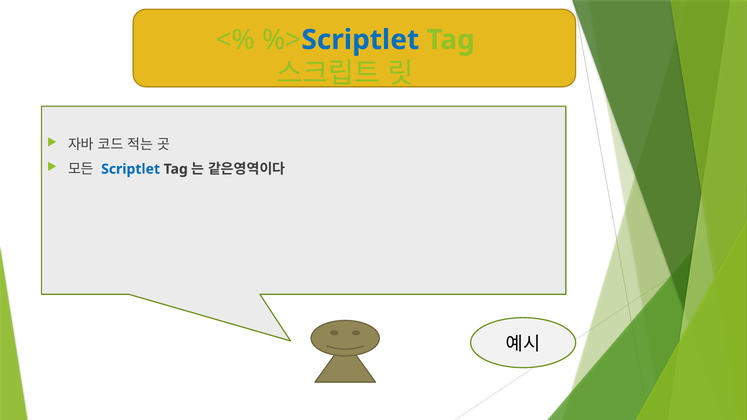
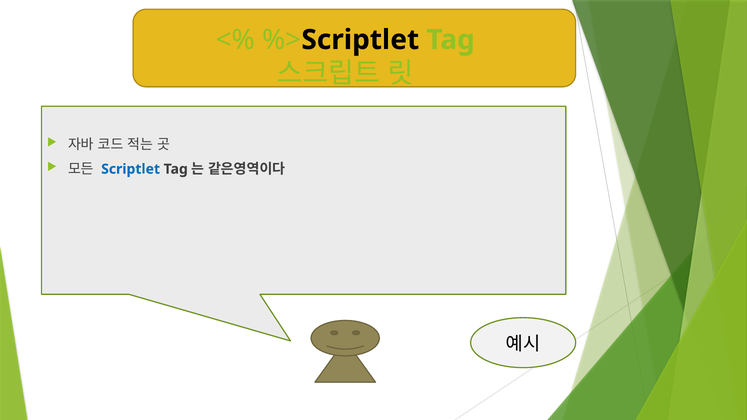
Scriptlet colour: blue -> black (360, 40)
